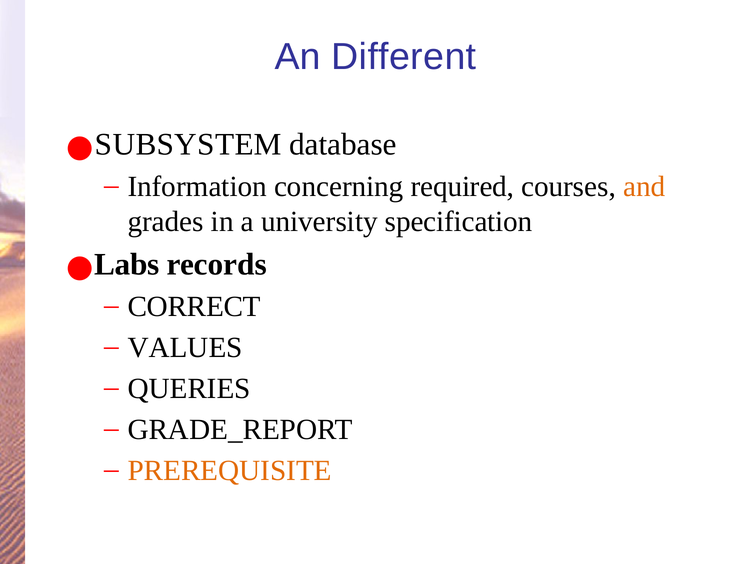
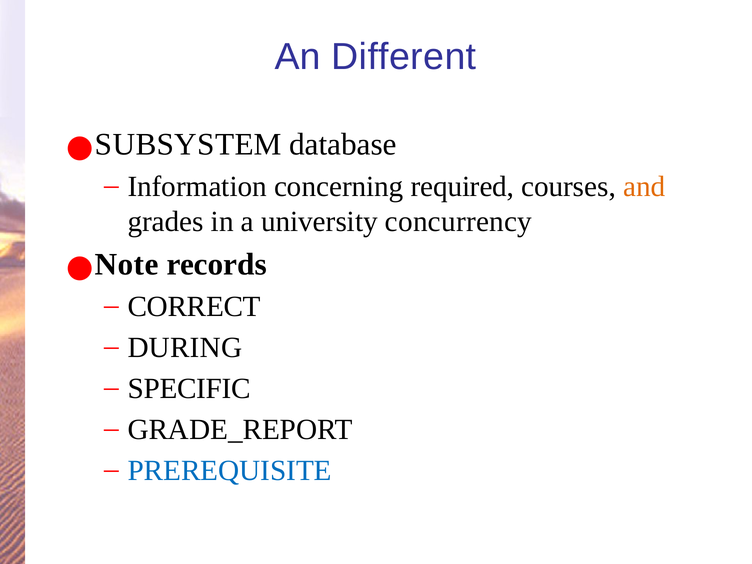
specification: specification -> concurrency (459, 222)
Labs: Labs -> Note (127, 264)
VALUES: VALUES -> DURING (185, 347)
QUERIES: QUERIES -> SPECIFIC (189, 388)
PREREQUISITE colour: orange -> blue (230, 470)
